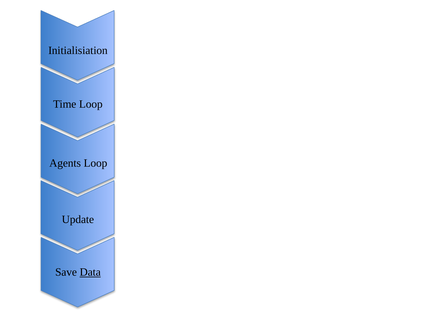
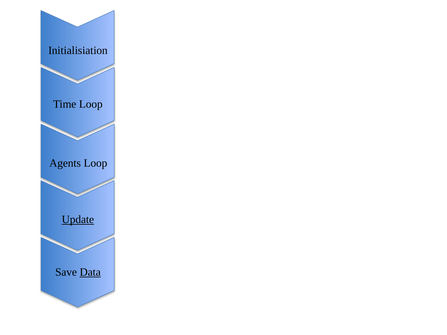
Update underline: none -> present (78, 220)
